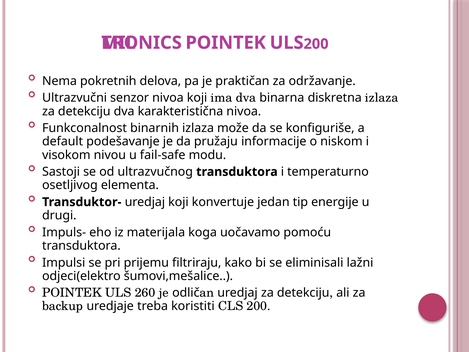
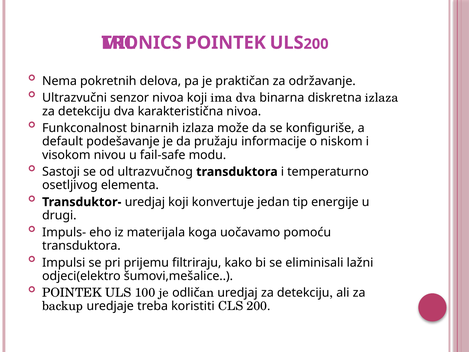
260: 260 -> 100 (145, 293)
